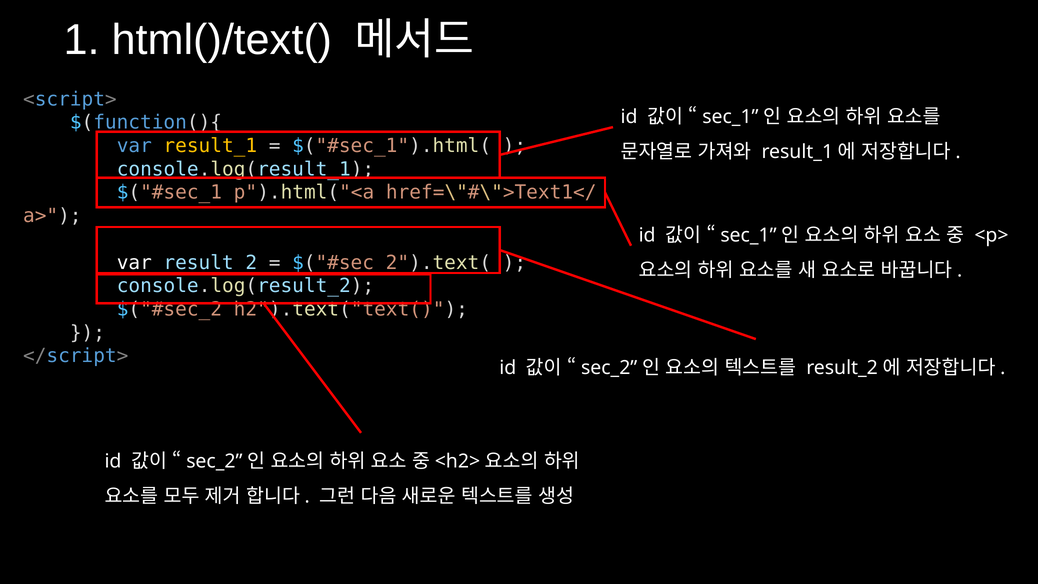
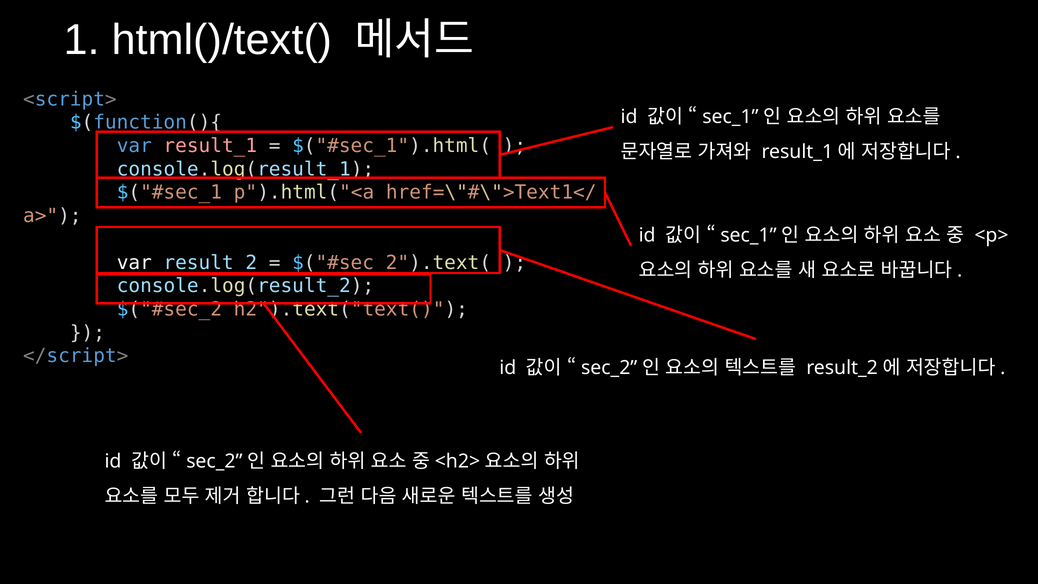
result_1 colour: yellow -> pink (210, 146)
